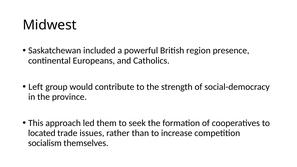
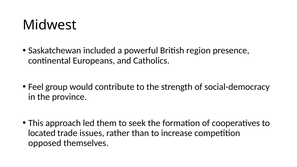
Left: Left -> Feel (36, 87)
socialism: socialism -> opposed (45, 143)
